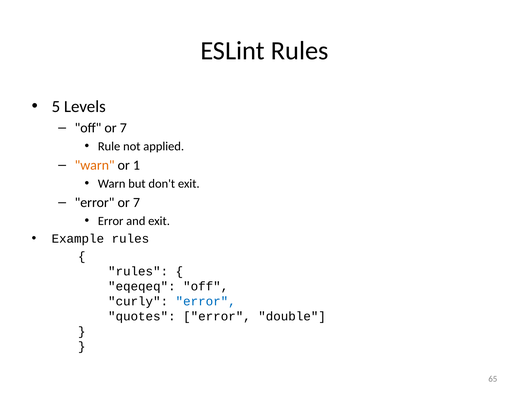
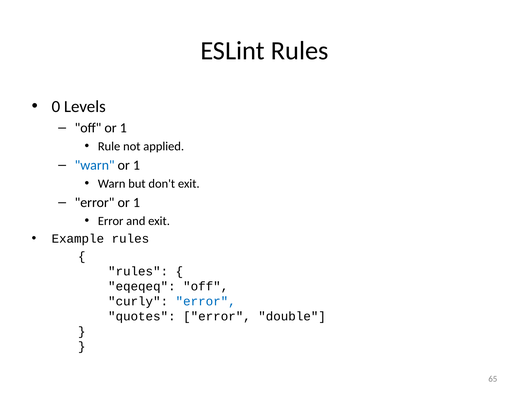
5: 5 -> 0 (56, 107)
off or 7: 7 -> 1 (123, 128)
warn colour: orange -> blue (95, 165)
error or 7: 7 -> 1 (136, 202)
